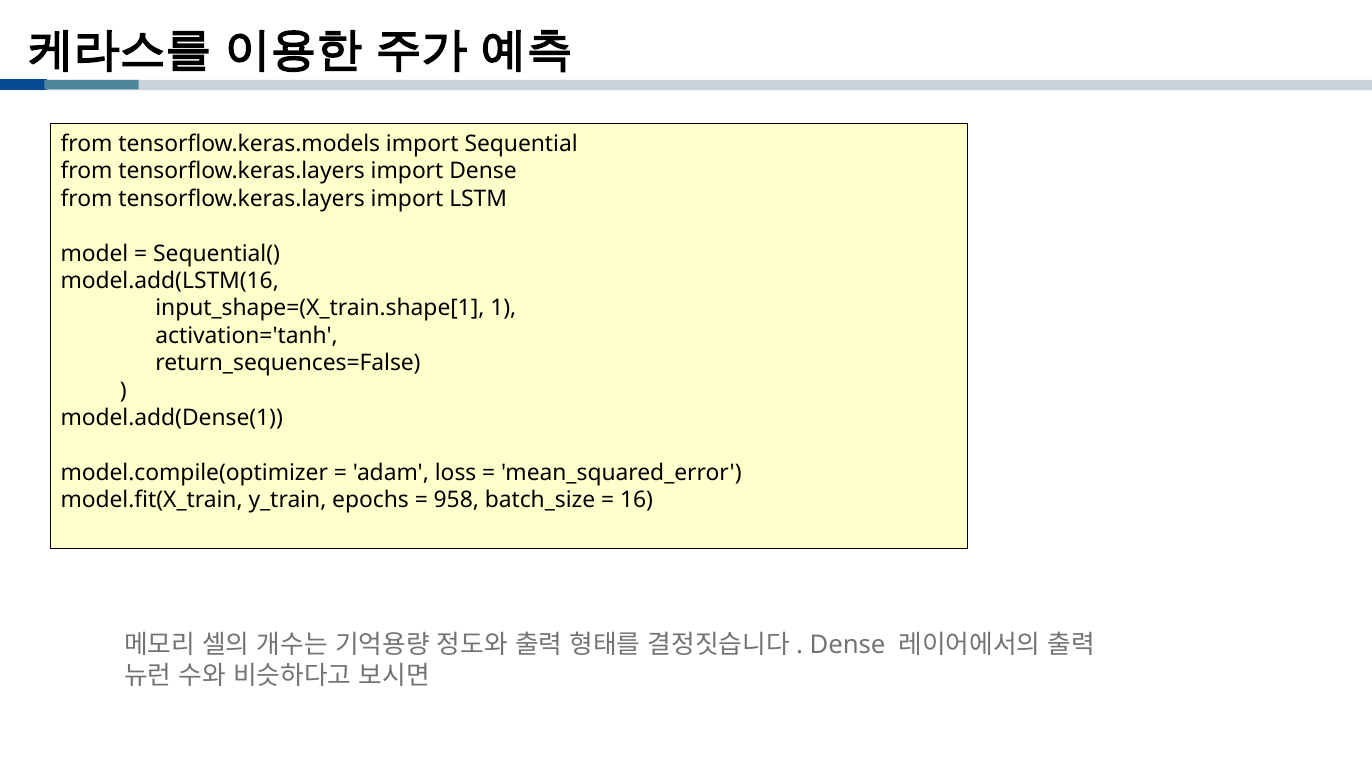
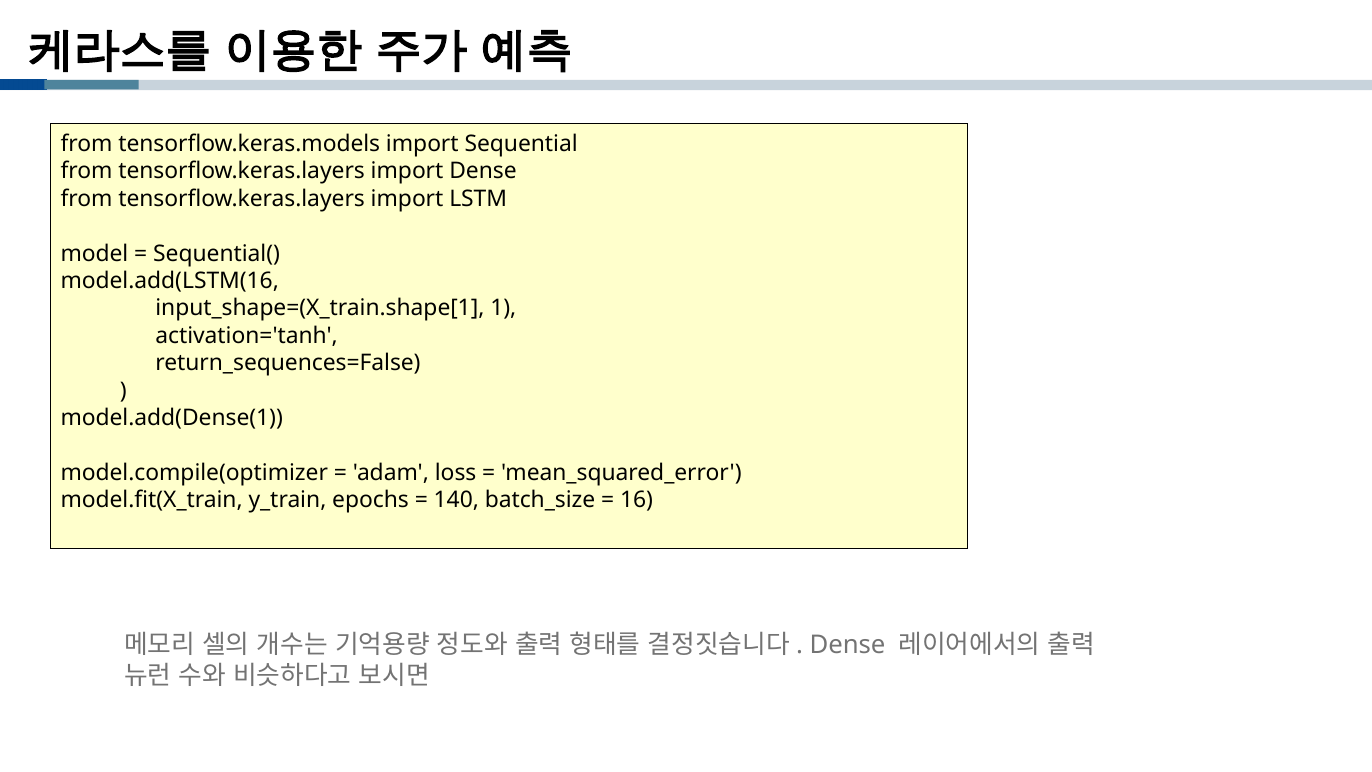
958: 958 -> 140 (456, 500)
